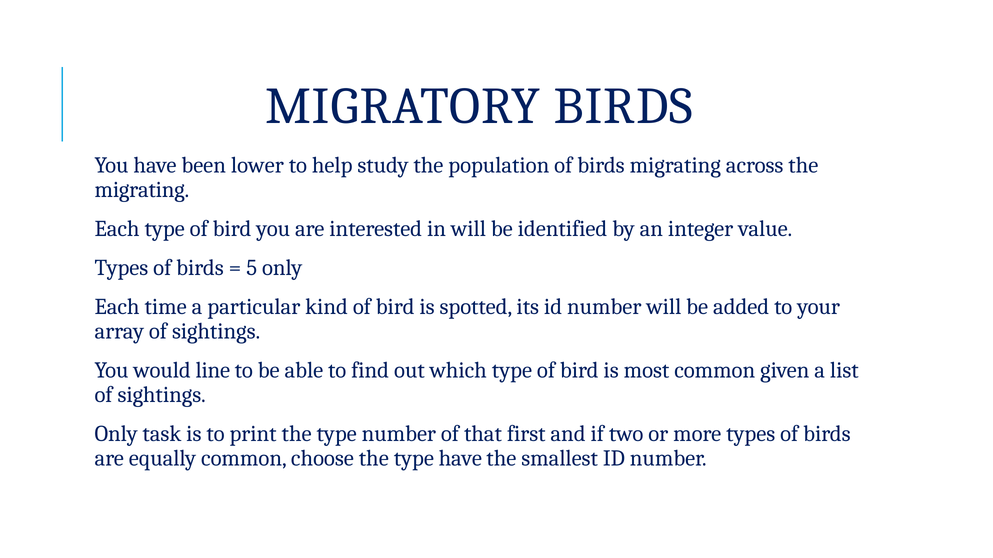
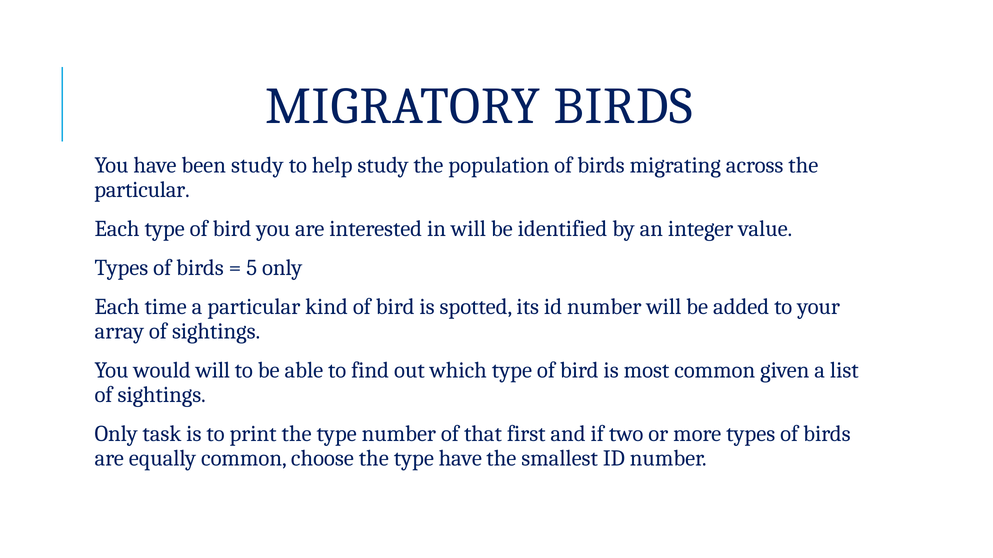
been lower: lower -> study (257, 165)
migrating: migrating -> particular (142, 190)
would line: line -> will (213, 371)
